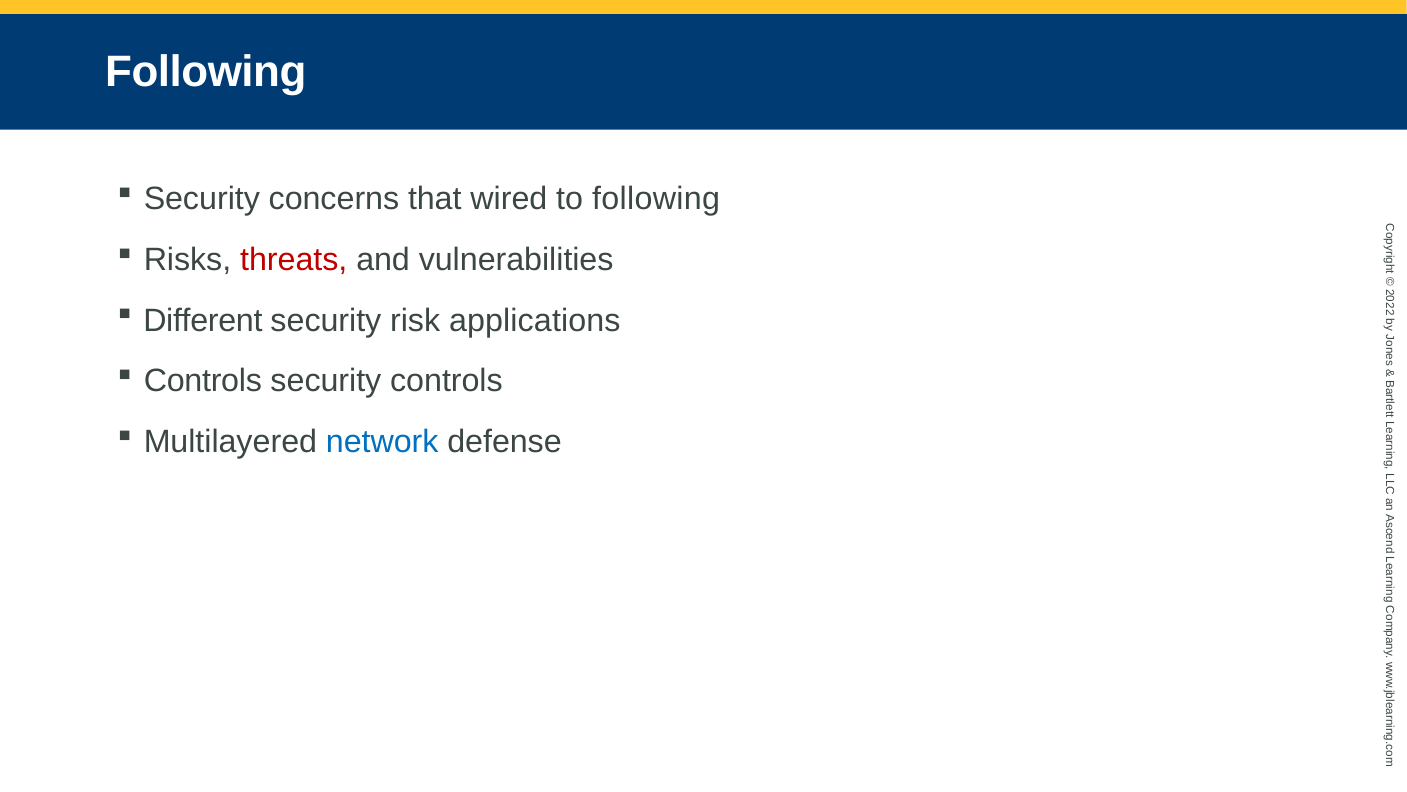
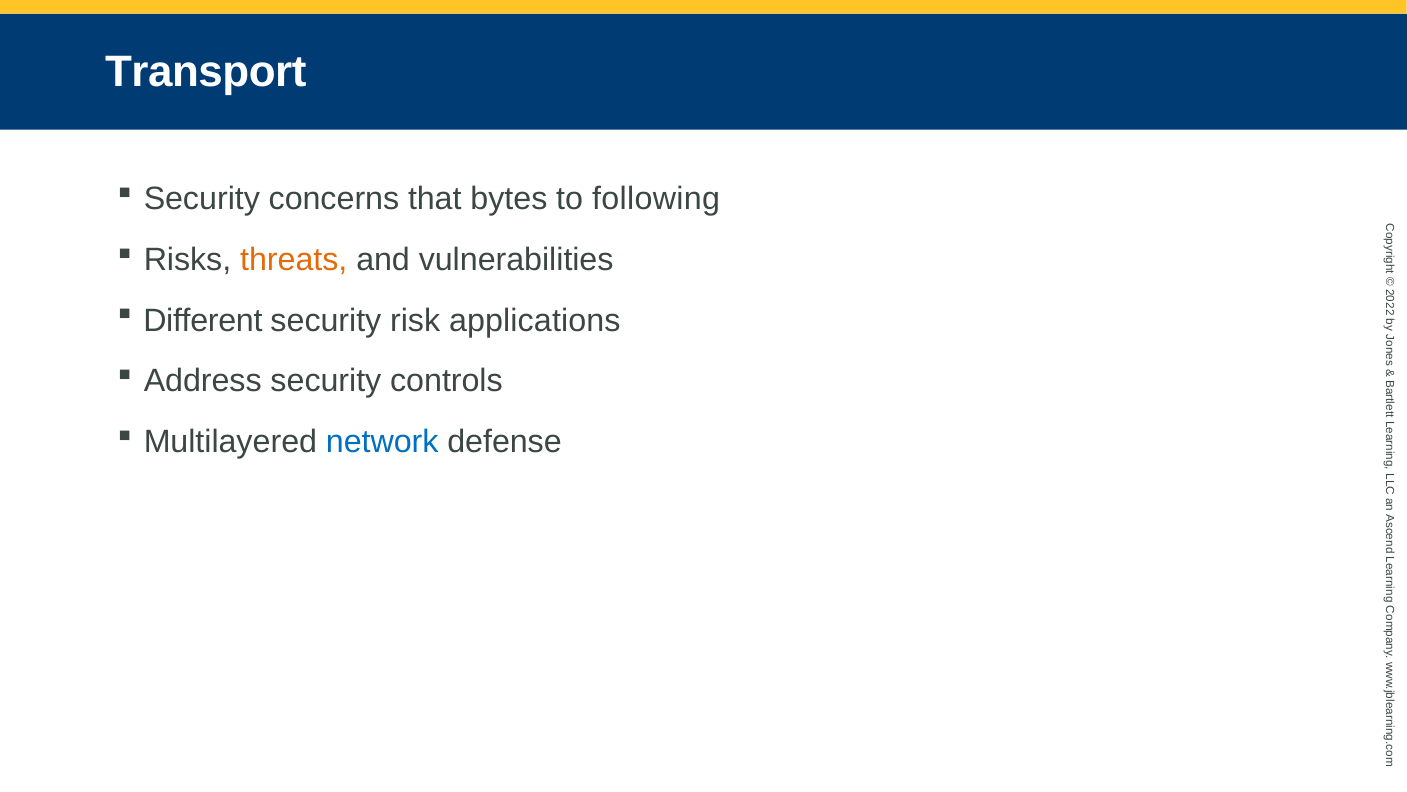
Following: Following -> Transport (206, 72)
wired: wired -> bytes (509, 199)
threats colour: red -> orange (294, 260)
Controls: Controls -> Address (203, 381)
